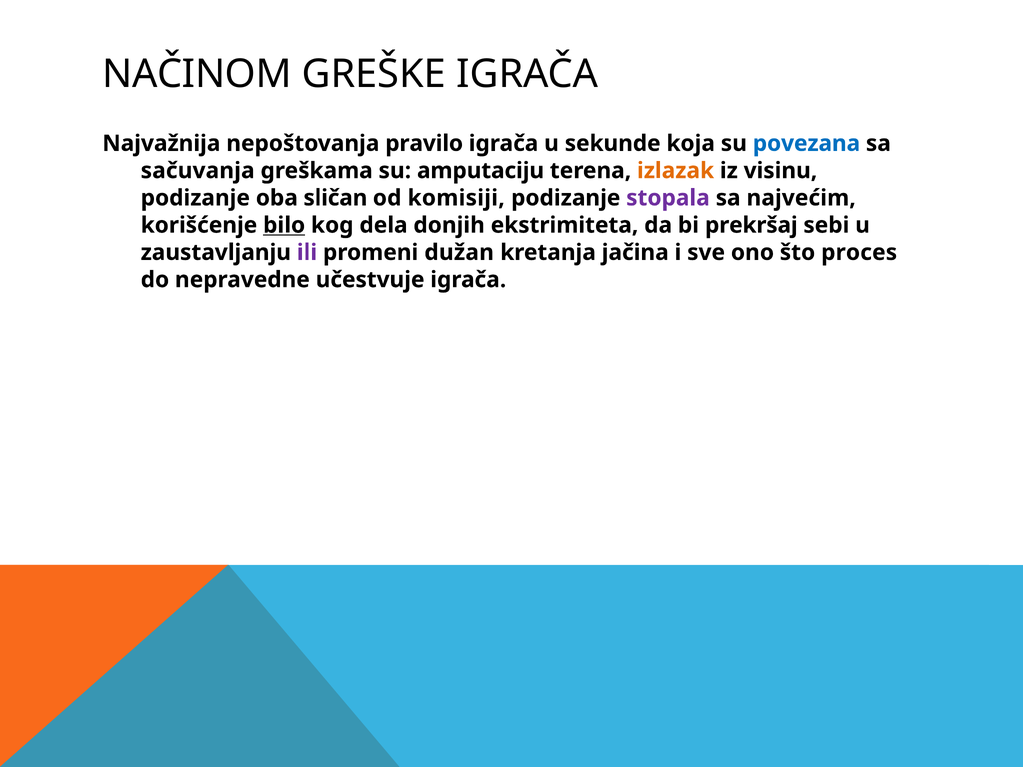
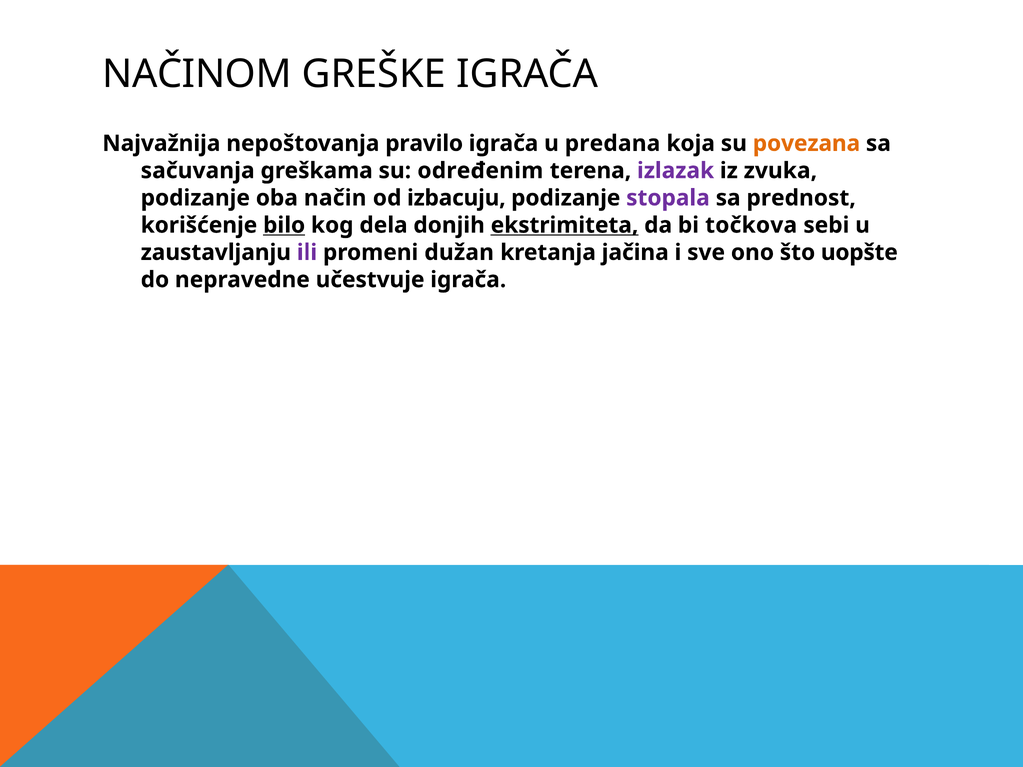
sekunde: sekunde -> predana (613, 143)
povezana colour: blue -> orange (806, 143)
amputaciju: amputaciju -> određenim (480, 171)
izlazak colour: orange -> purple (676, 171)
visinu: visinu -> zvuka (780, 171)
sličan: sličan -> način (335, 198)
komisiji: komisiji -> izbacuju (456, 198)
najvećim: najvećim -> prednost (801, 198)
ekstrimiteta underline: none -> present (564, 225)
prekršaj: prekršaj -> točkova (751, 225)
proces: proces -> uopšte (859, 253)
